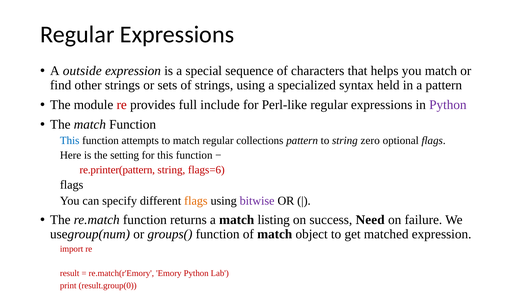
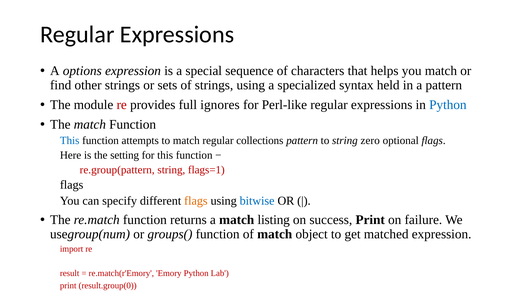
outside: outside -> options (82, 71)
include: include -> ignores (220, 105)
Python colour: purple -> blue (448, 105)
re.printer(pattern: re.printer(pattern -> re.group(pattern (117, 169)
flags=6: flags=6 -> flags=1 (206, 169)
bitwise colour: purple -> blue (257, 200)
success Need: Need -> Print (370, 219)
